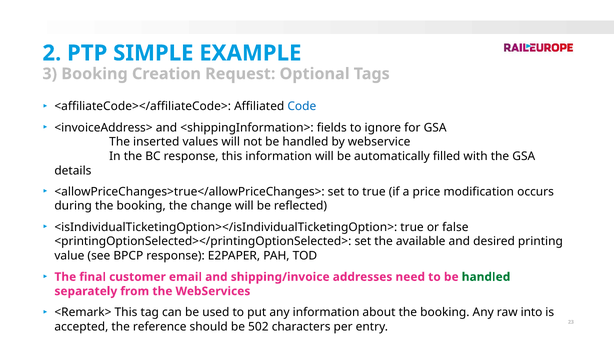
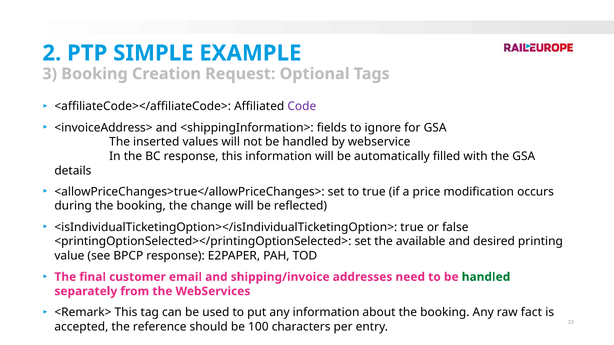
Code colour: blue -> purple (302, 107)
into: into -> fact (531, 313)
502: 502 -> 100 (258, 327)
